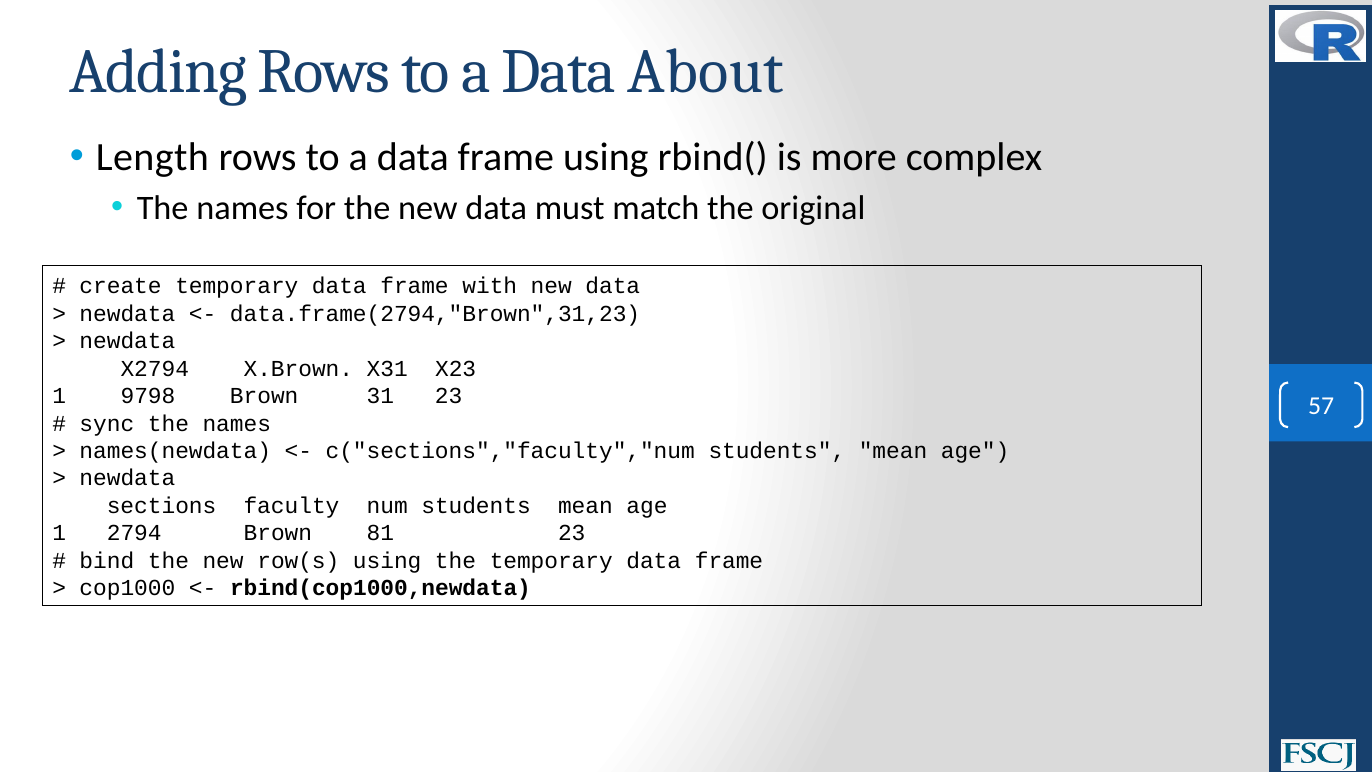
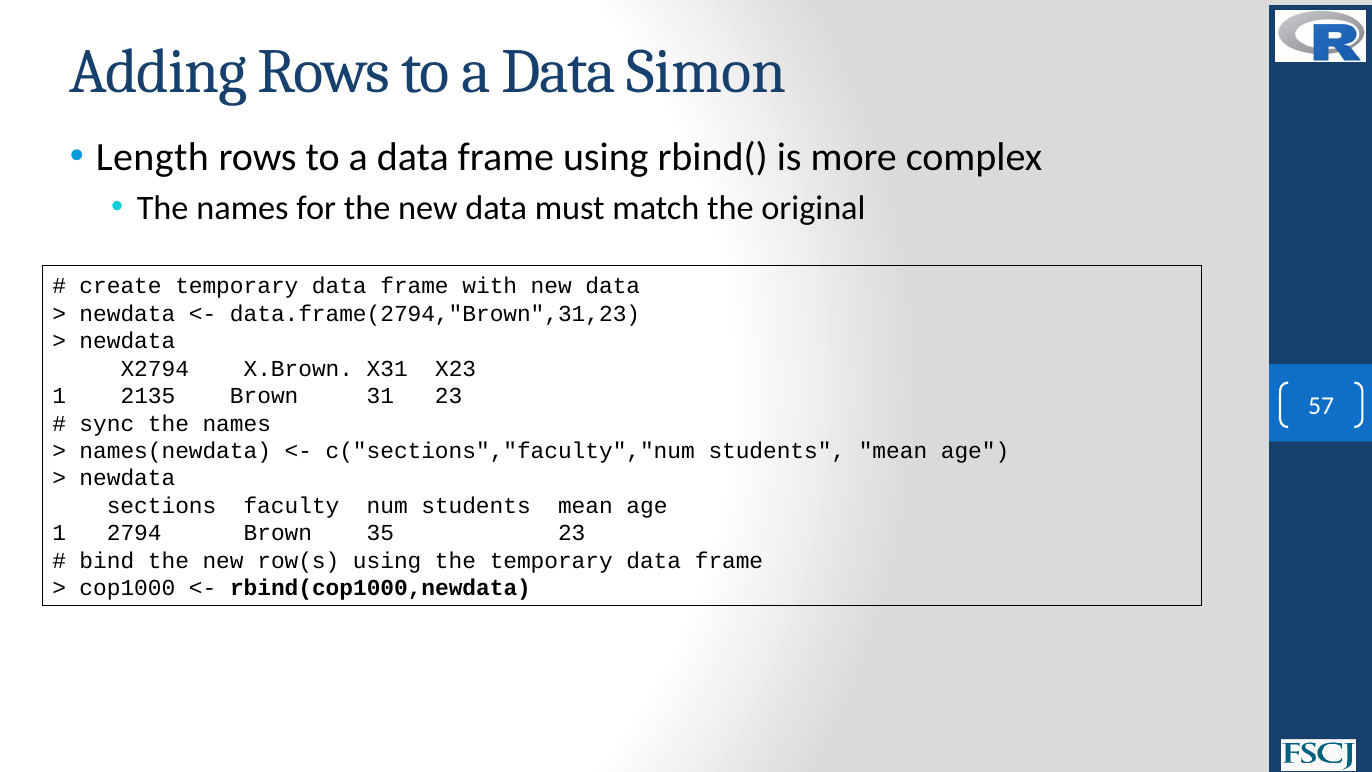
About: About -> Simon (706, 72)
9798: 9798 -> 2135 (148, 396)
81: 81 -> 35 (380, 533)
